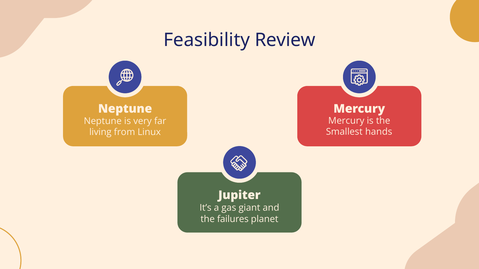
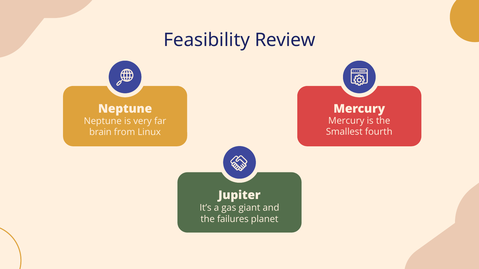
hands: hands -> fourth (379, 132)
living: living -> brain (100, 132)
